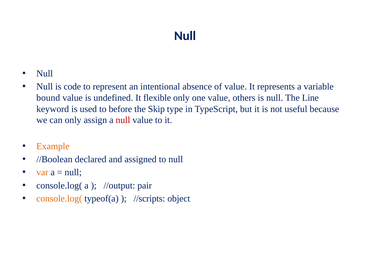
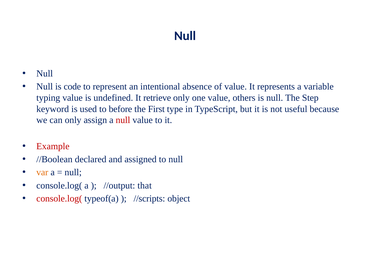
bound: bound -> typing (48, 98)
flexible: flexible -> retrieve (157, 98)
Line: Line -> Step (310, 98)
Skip: Skip -> First (156, 109)
Example colour: orange -> red (53, 146)
pair: pair -> that (145, 185)
console.log( colour: orange -> red (59, 198)
